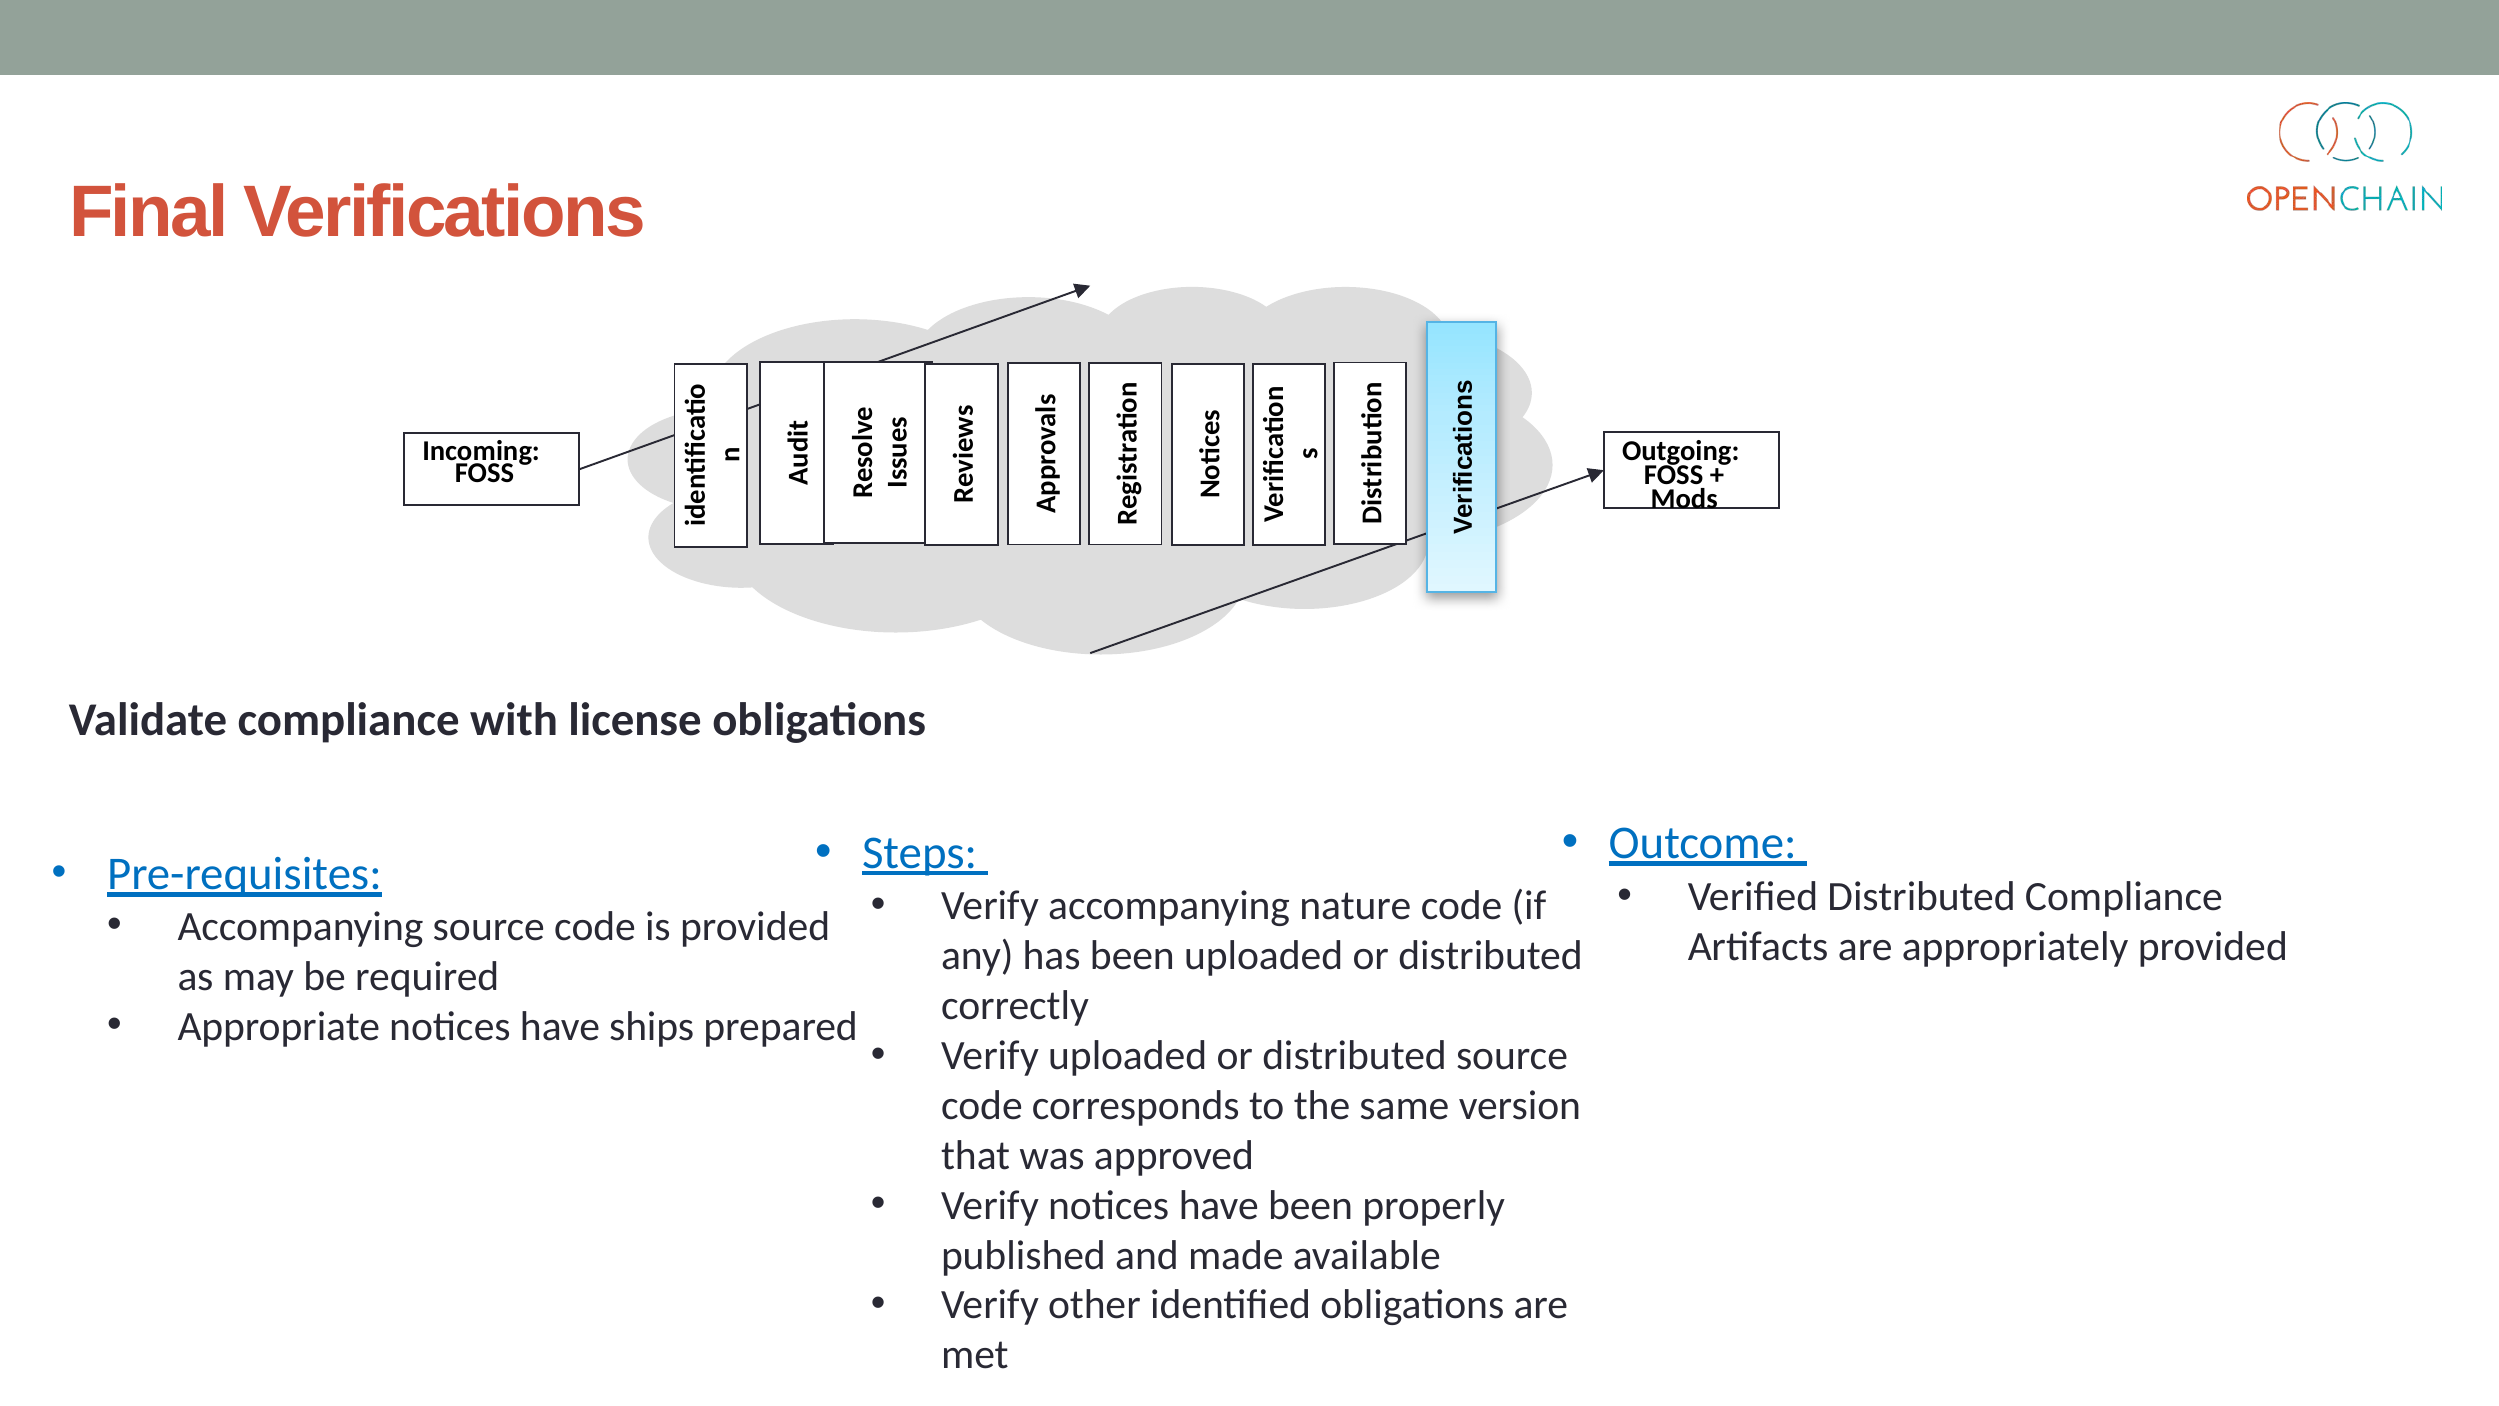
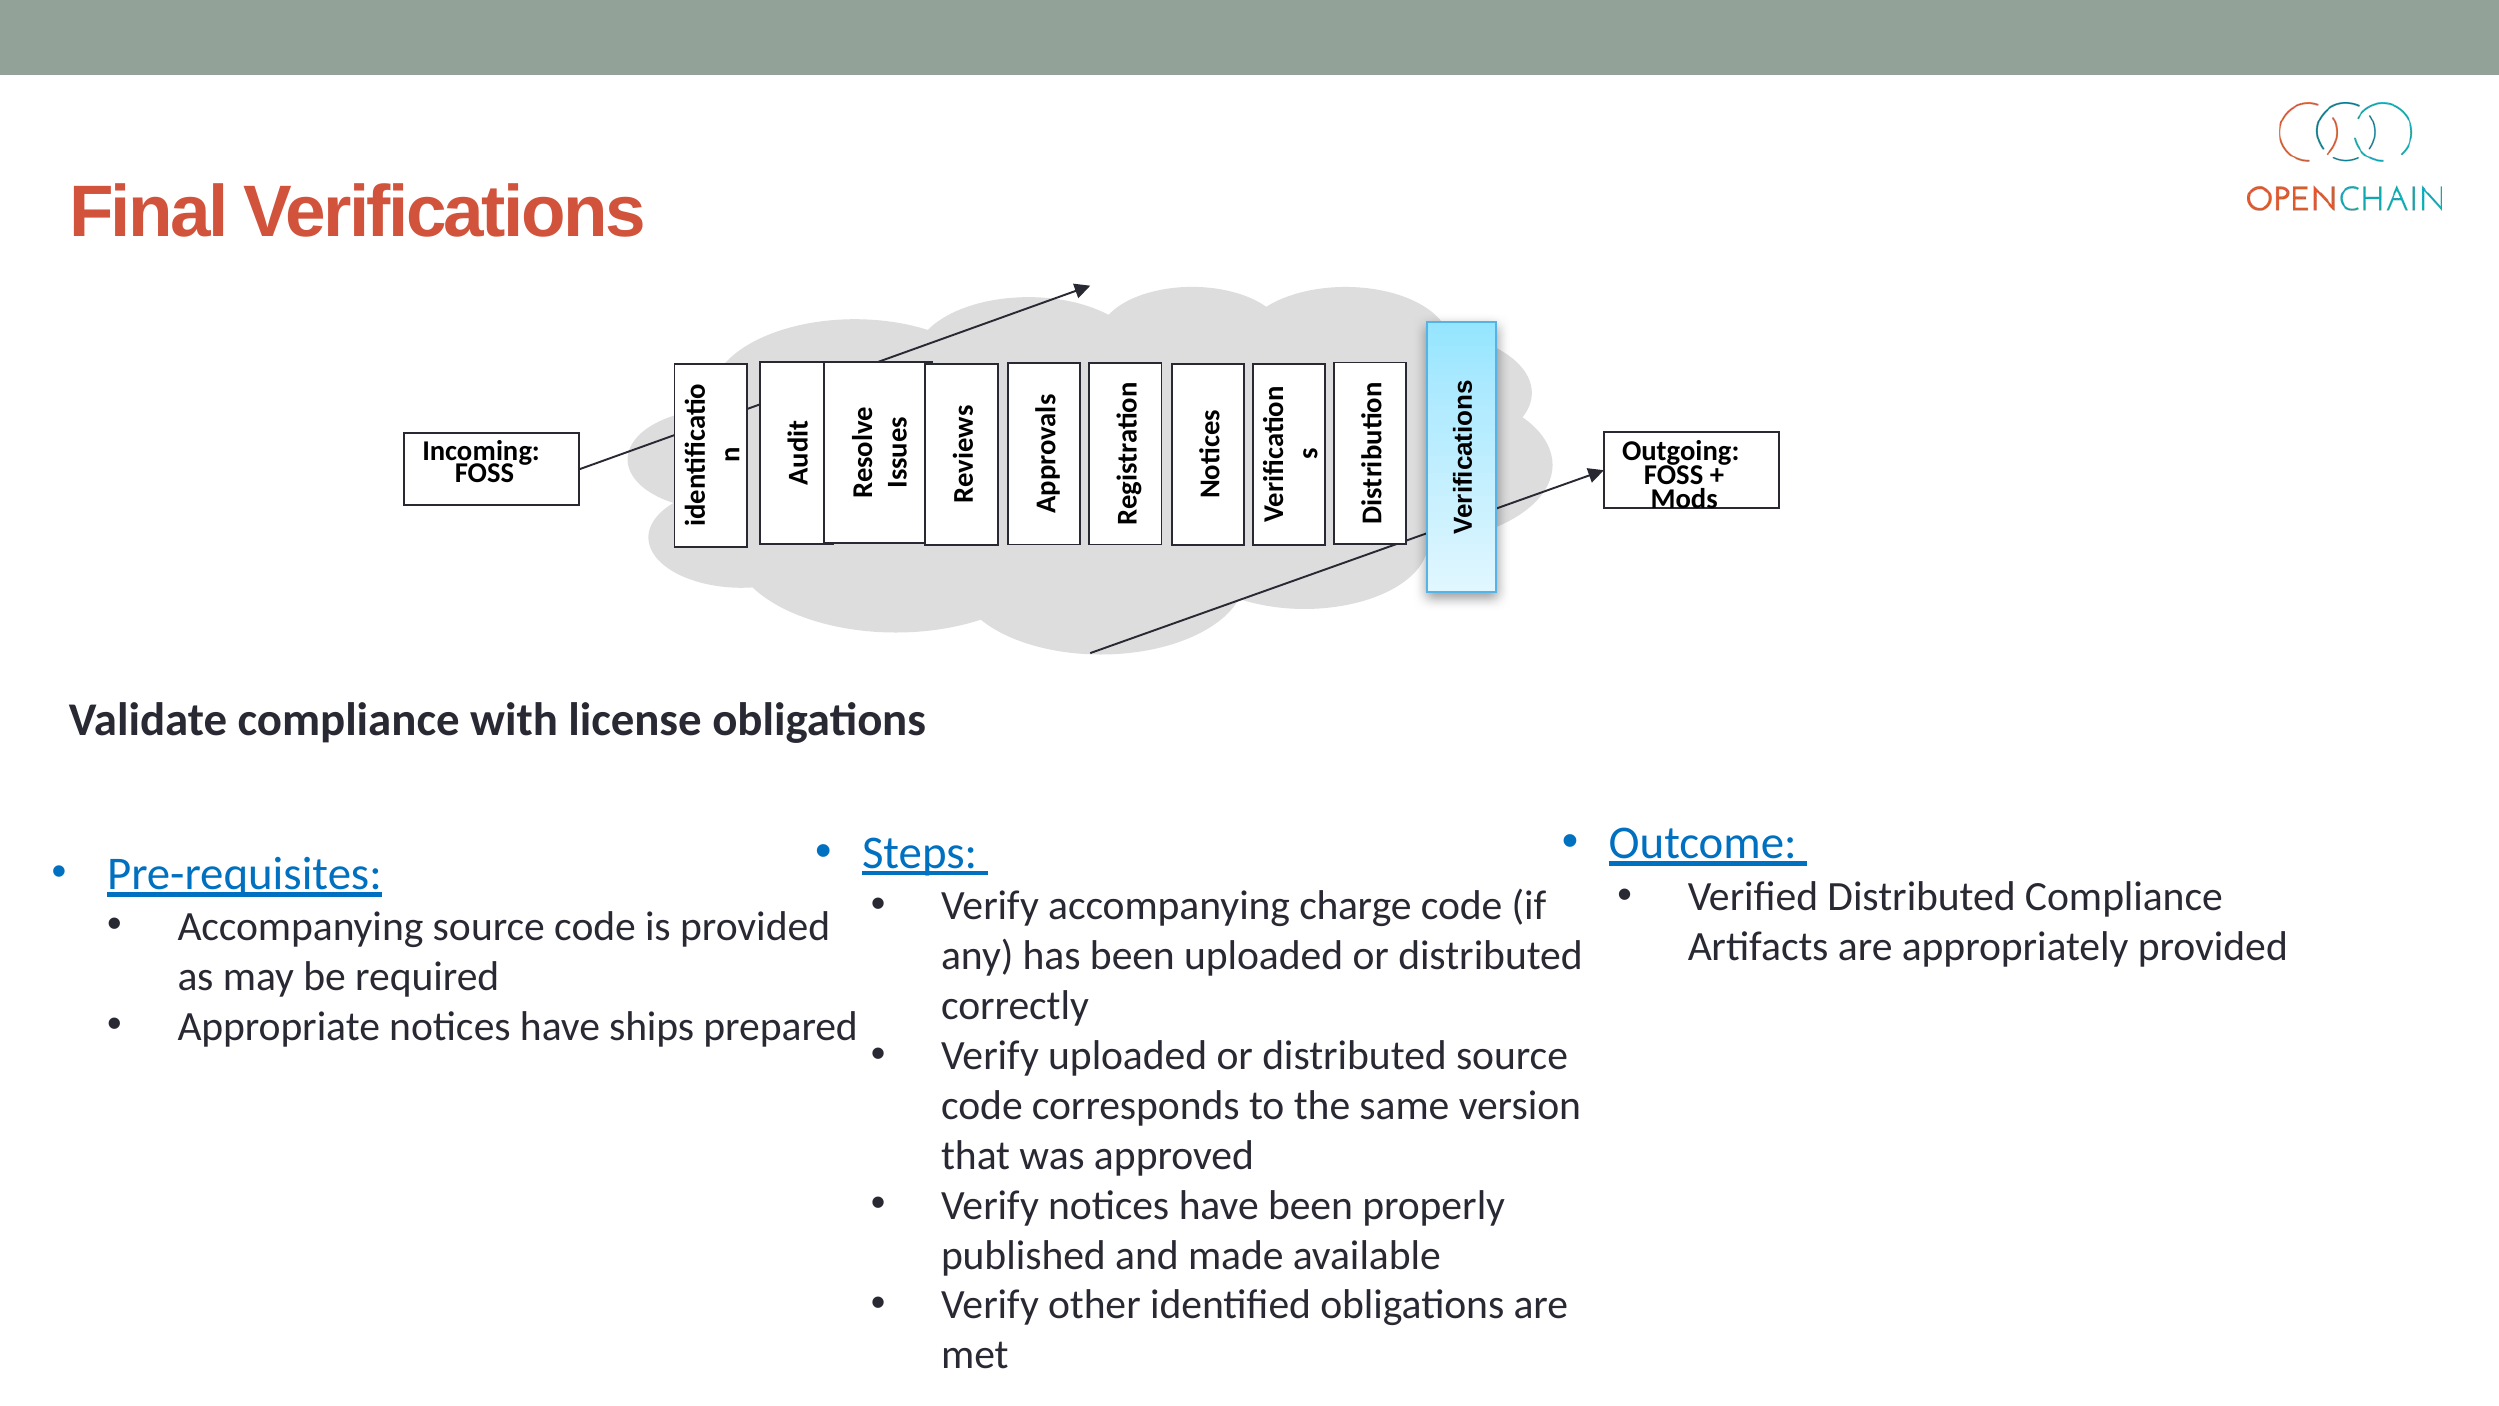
nature: nature -> charge (1356, 906)
